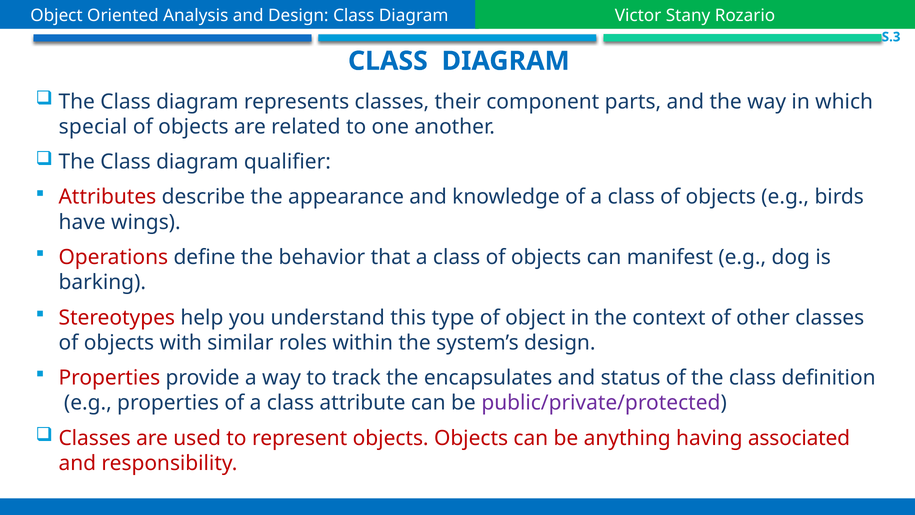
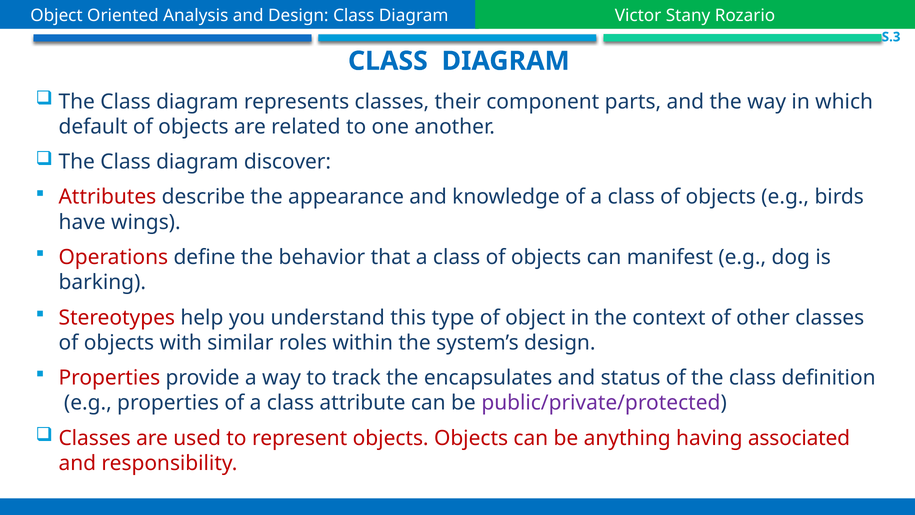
special: special -> default (93, 127)
qualifier: qualifier -> discover (287, 162)
